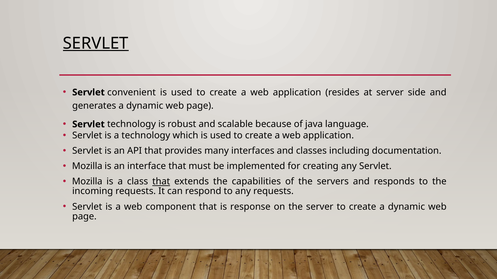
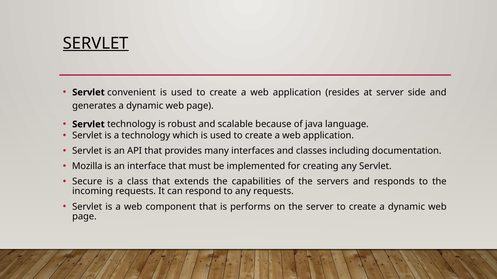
Mozilla: Mozilla -> Secure (87, 182)
that underline: present -> none (161, 182)
response: response -> performs (250, 207)
